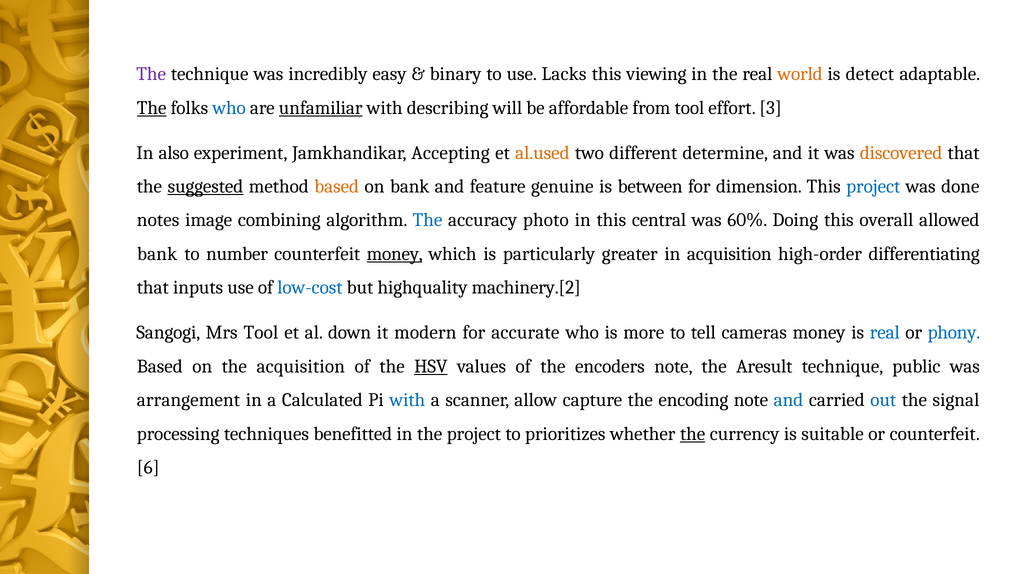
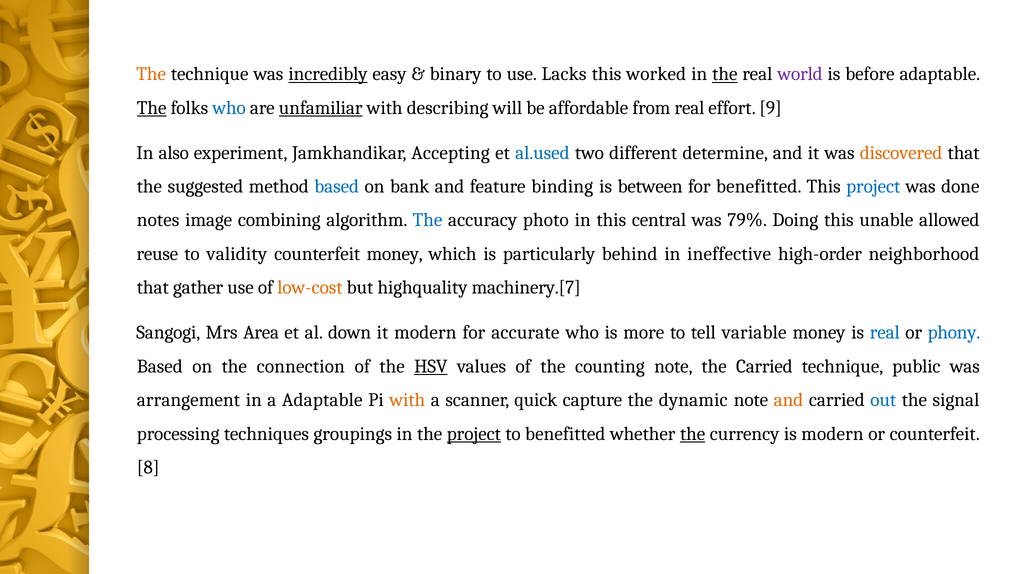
The colour: purple -> orange (151, 74)
incredibly underline: none -> present (328, 74)
viewing: viewing -> worked (656, 74)
the underline: none -> present (725, 74)
world colour: orange -> purple (800, 74)
detect: detect -> before (870, 74)
from tool: tool -> real (689, 108)
3: 3 -> 9 (771, 108)
al.used colour: orange -> blue (542, 153)
suggested underline: present -> none (205, 186)
based colour: orange -> blue (337, 186)
genuine: genuine -> binding (562, 186)
for dimension: dimension -> benefitted (759, 186)
60%: 60% -> 79% (747, 220)
overall: overall -> unable (886, 220)
bank: bank -> reuse (157, 254)
number: number -> validity (237, 254)
money underline: present -> none (395, 254)
greater: greater -> behind (630, 254)
in acquisition: acquisition -> ineffective (729, 254)
differentiating: differentiating -> neighborhood (924, 254)
inputs: inputs -> gather (198, 288)
low-cost colour: blue -> orange (310, 288)
machinery.[2: machinery.[2 -> machinery.[7 (526, 288)
Mrs Tool: Tool -> Area (261, 332)
cameras: cameras -> variable (754, 332)
the acquisition: acquisition -> connection (301, 366)
encoders: encoders -> counting (610, 366)
the Aresult: Aresult -> Carried (764, 366)
a Calculated: Calculated -> Adaptable (322, 400)
with colour: blue -> orange (407, 400)
allow: allow -> quick (536, 400)
encoding: encoding -> dynamic (693, 400)
and colour: blue -> orange (789, 400)
benefitted: benefitted -> groupings (353, 434)
project underline: none -> present (474, 434)
to prioritizes: prioritizes -> benefitted (565, 434)
is suitable: suitable -> modern (832, 434)
6: 6 -> 8 (148, 467)
